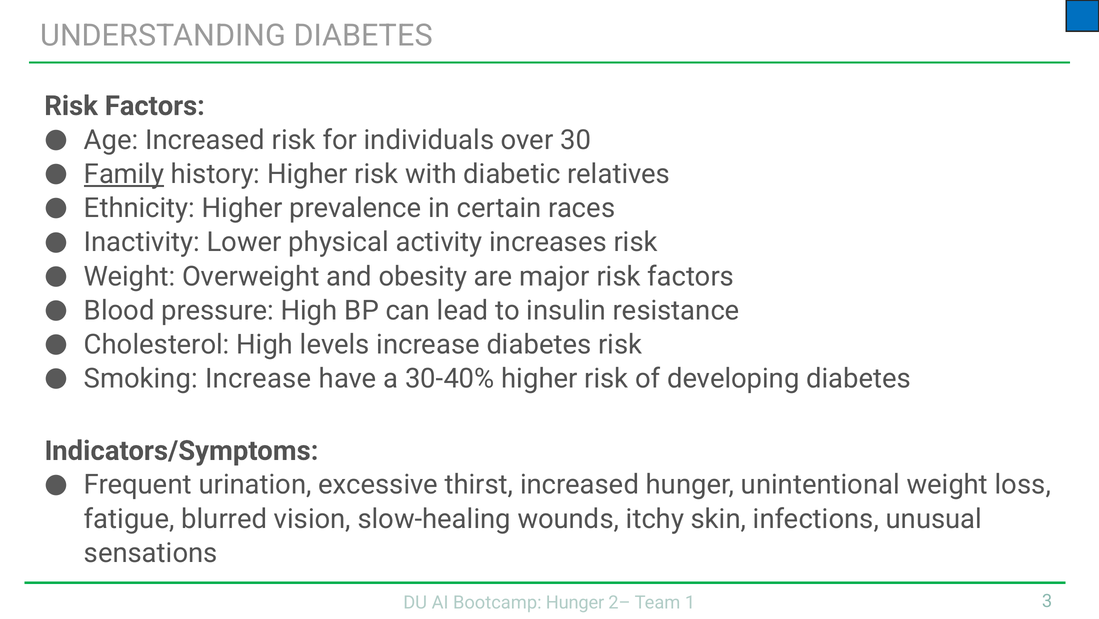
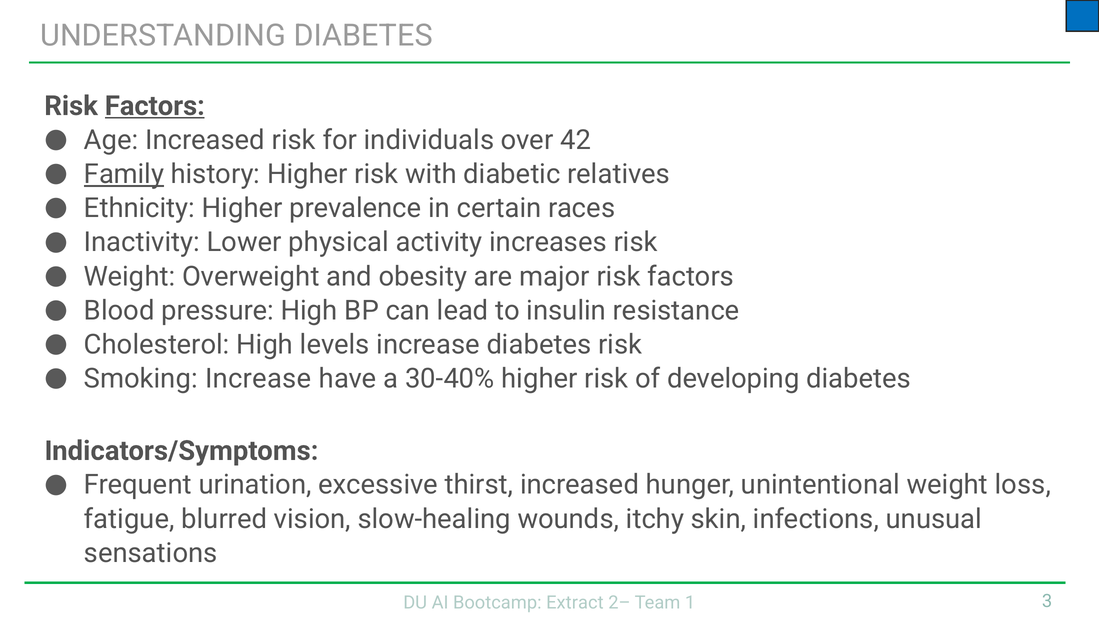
Factors underline: none -> present (155, 106)
30: 30 -> 42 (576, 140)
Bootcamp Hunger: Hunger -> Extract (575, 603)
